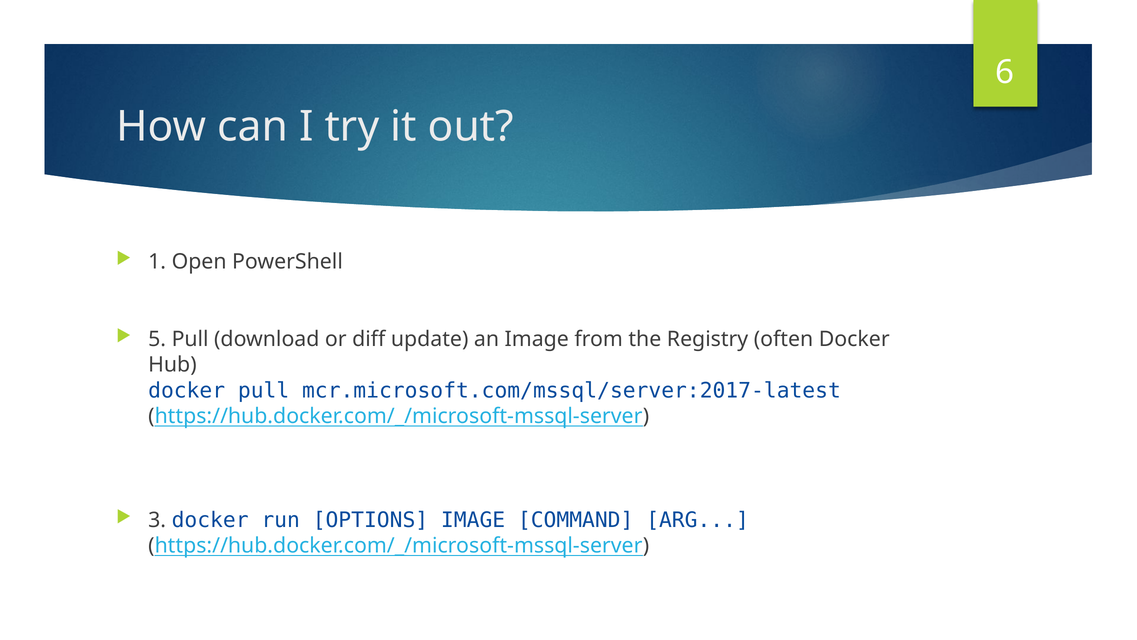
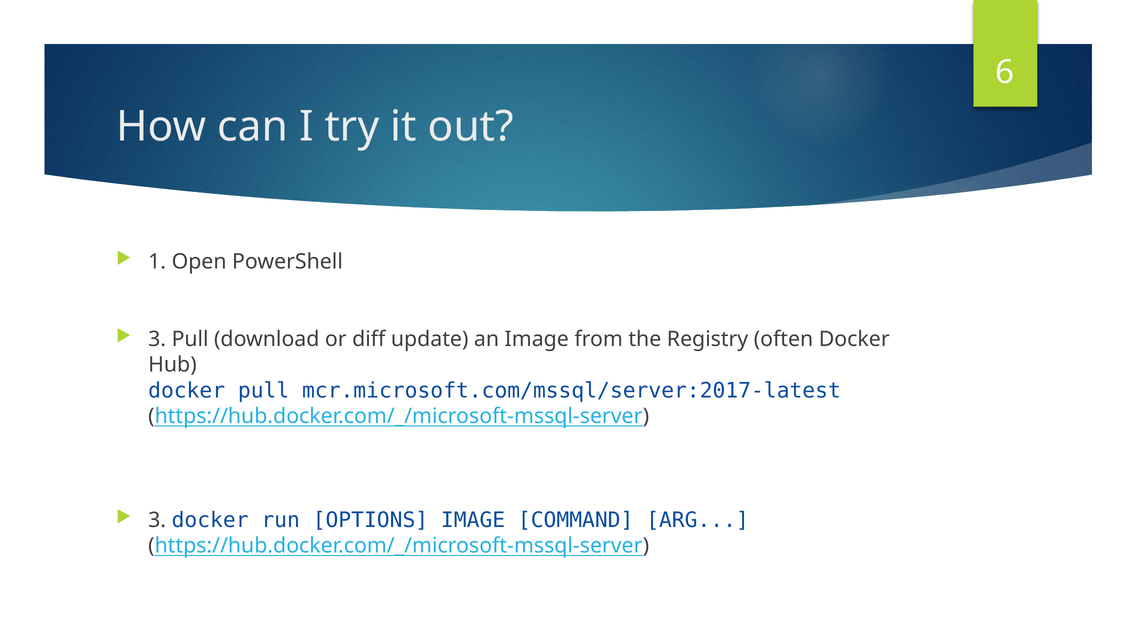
5: 5 -> 3 (157, 339)
